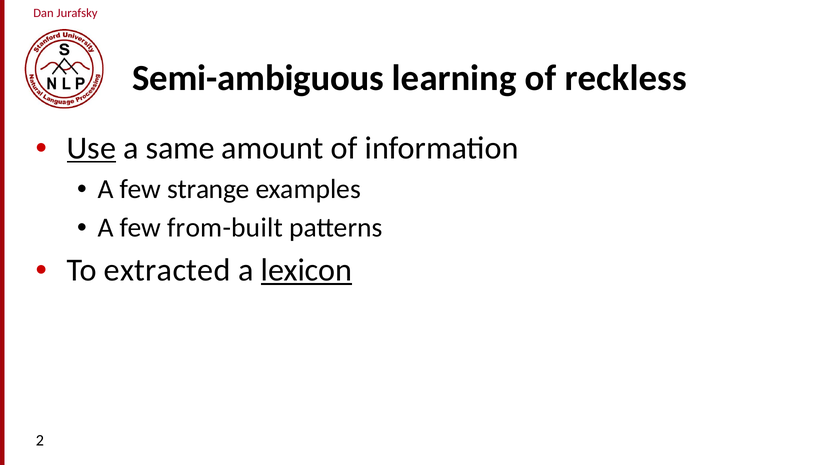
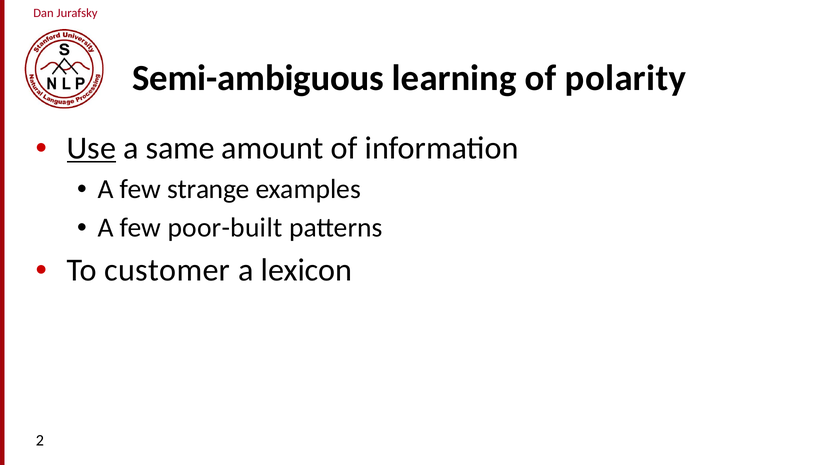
reckless: reckless -> polarity (626, 78)
from-built: from-built -> poor-built (225, 228)
extracted: extracted -> customer (167, 270)
lexicon underline: present -> none (306, 270)
